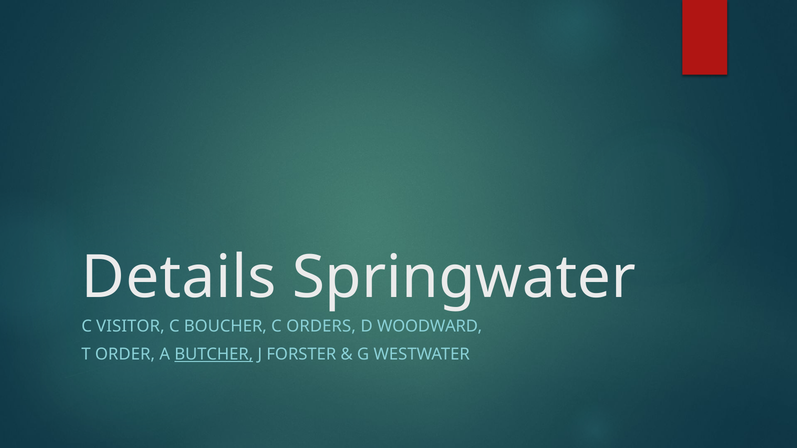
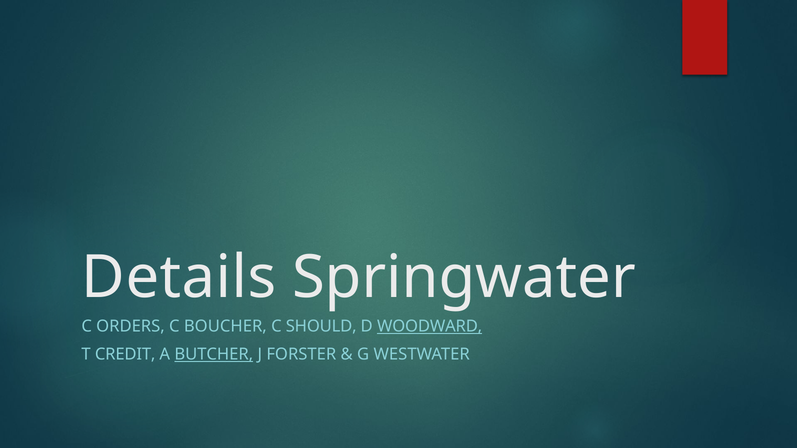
VISITOR: VISITOR -> ORDERS (130, 326)
ORDERS: ORDERS -> SHOULD (321, 326)
WOODWARD underline: none -> present (430, 326)
ORDER: ORDER -> CREDIT (125, 355)
